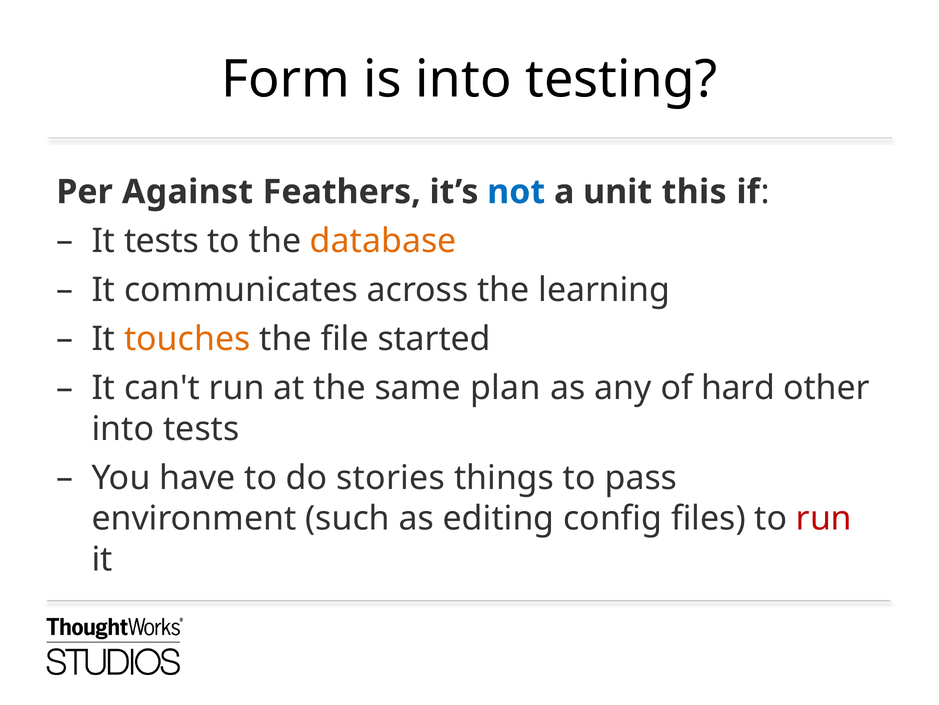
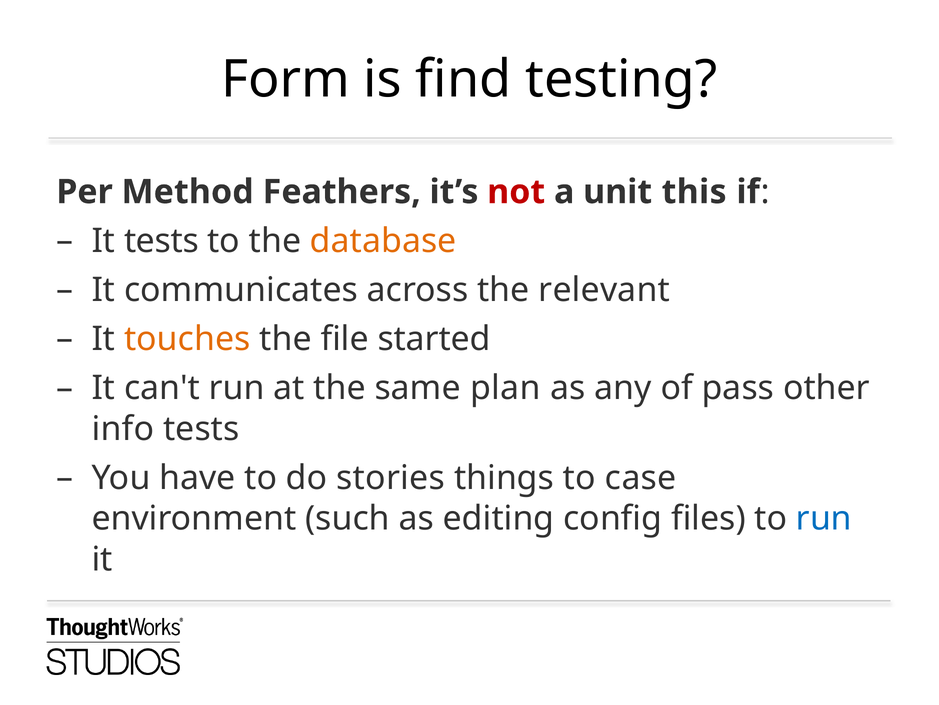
is into: into -> find (463, 79)
Against: Against -> Method (188, 192)
not colour: blue -> red (516, 192)
learning: learning -> relevant (604, 290)
hard: hard -> pass (738, 388)
into: into -> info (123, 428)
pass: pass -> case (641, 477)
run colour: red -> blue (824, 518)
